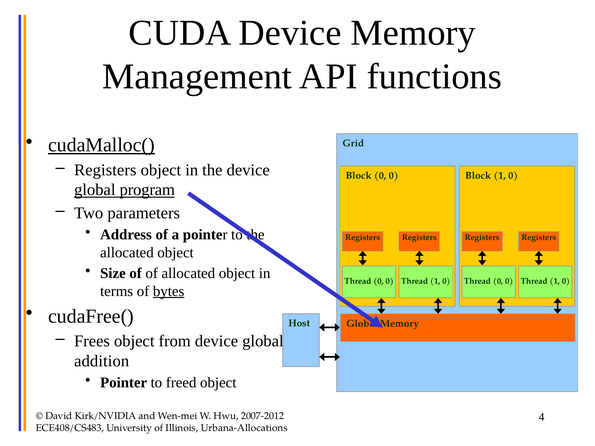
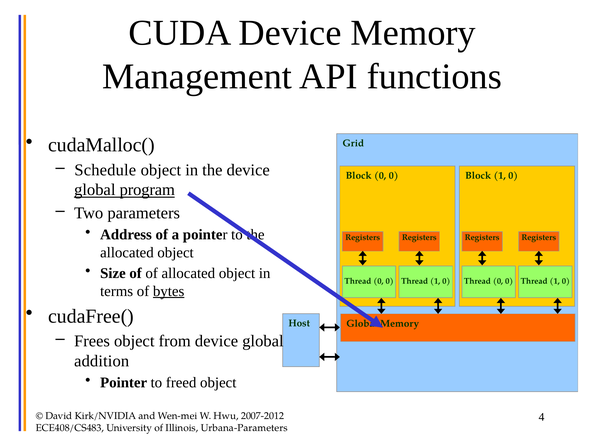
cudaMalloc( underline: present -> none (101, 145)
Registers: Registers -> Schedule (105, 170)
Urbana-Allocations: Urbana-Allocations -> Urbana-Parameters (244, 428)
